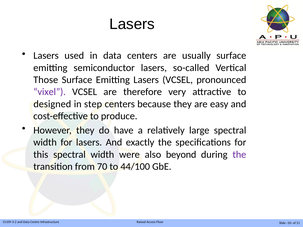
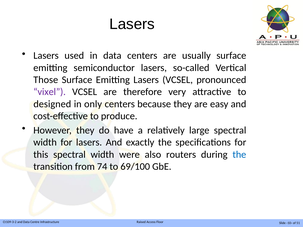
step: step -> only (93, 104)
beyond: beyond -> routers (181, 155)
the colour: purple -> blue (239, 155)
70: 70 -> 74 (102, 167)
44/100: 44/100 -> 69/100 (135, 167)
